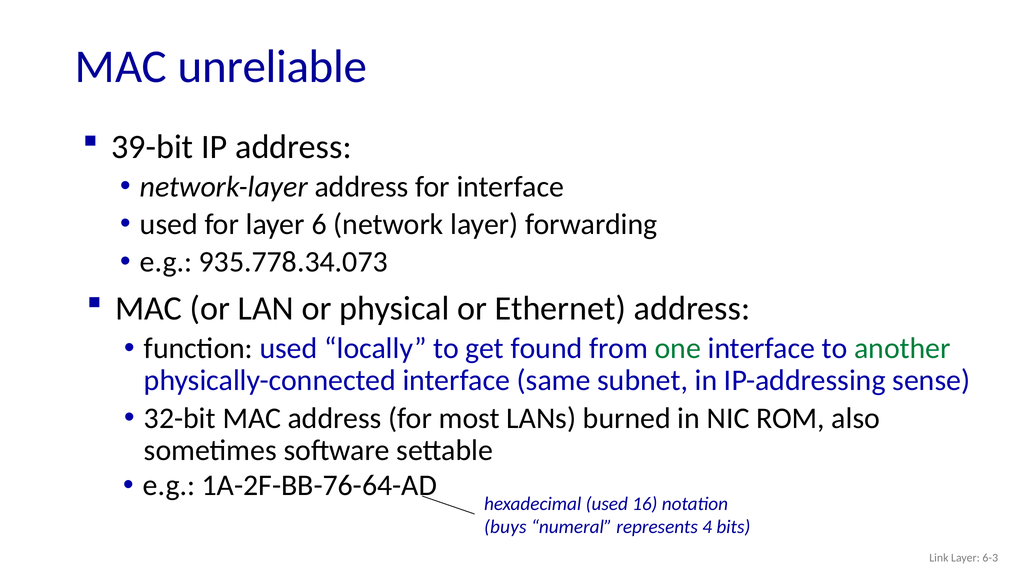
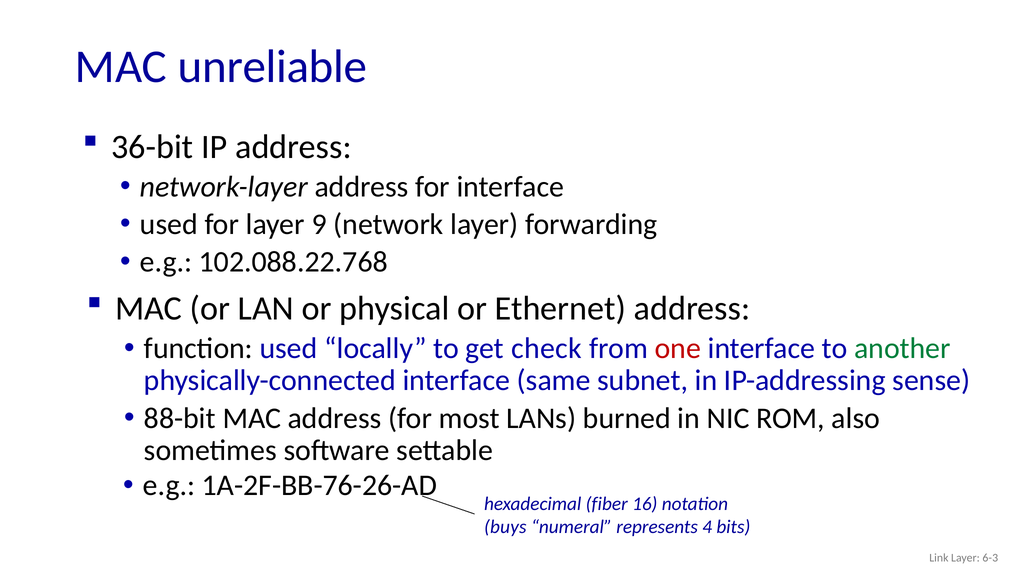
39-bit: 39-bit -> 36-bit (152, 147)
6: 6 -> 9 (319, 224)
935.778.34.073: 935.778.34.073 -> 102.088.22.768 (293, 262)
found: found -> check (546, 348)
one colour: green -> red (678, 348)
32-bit: 32-bit -> 88-bit (180, 418)
1A-2F-BB-76-64-AD: 1A-2F-BB-76-64-AD -> 1A-2F-BB-76-26-AD (319, 485)
hexadecimal used: used -> fiber (607, 503)
